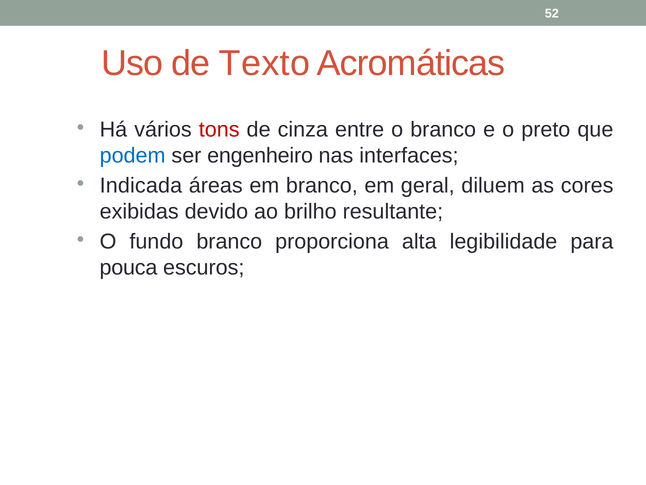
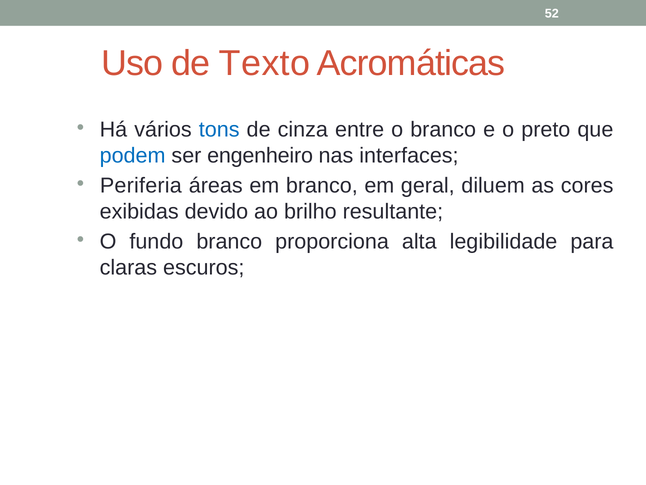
tons colour: red -> blue (219, 130)
Indicada: Indicada -> Periferia (141, 186)
pouca: pouca -> claras (128, 267)
